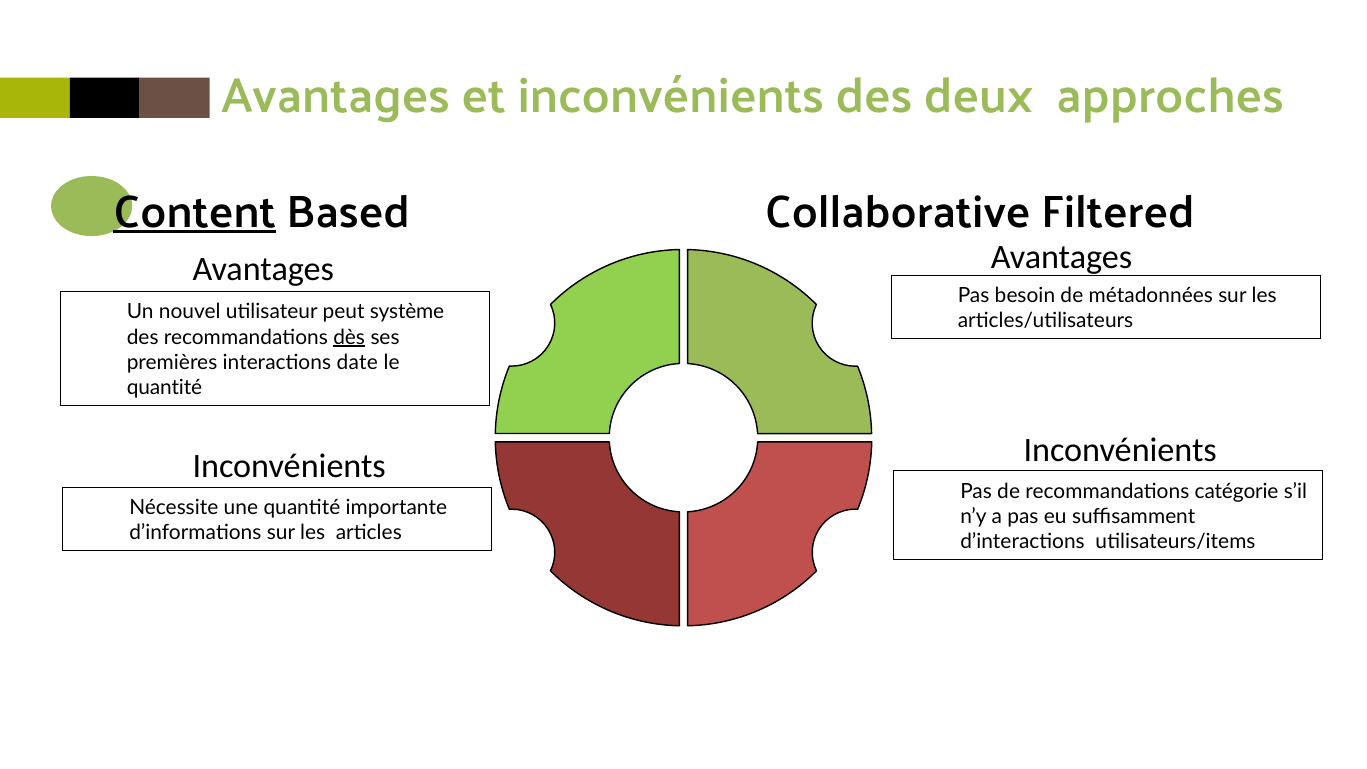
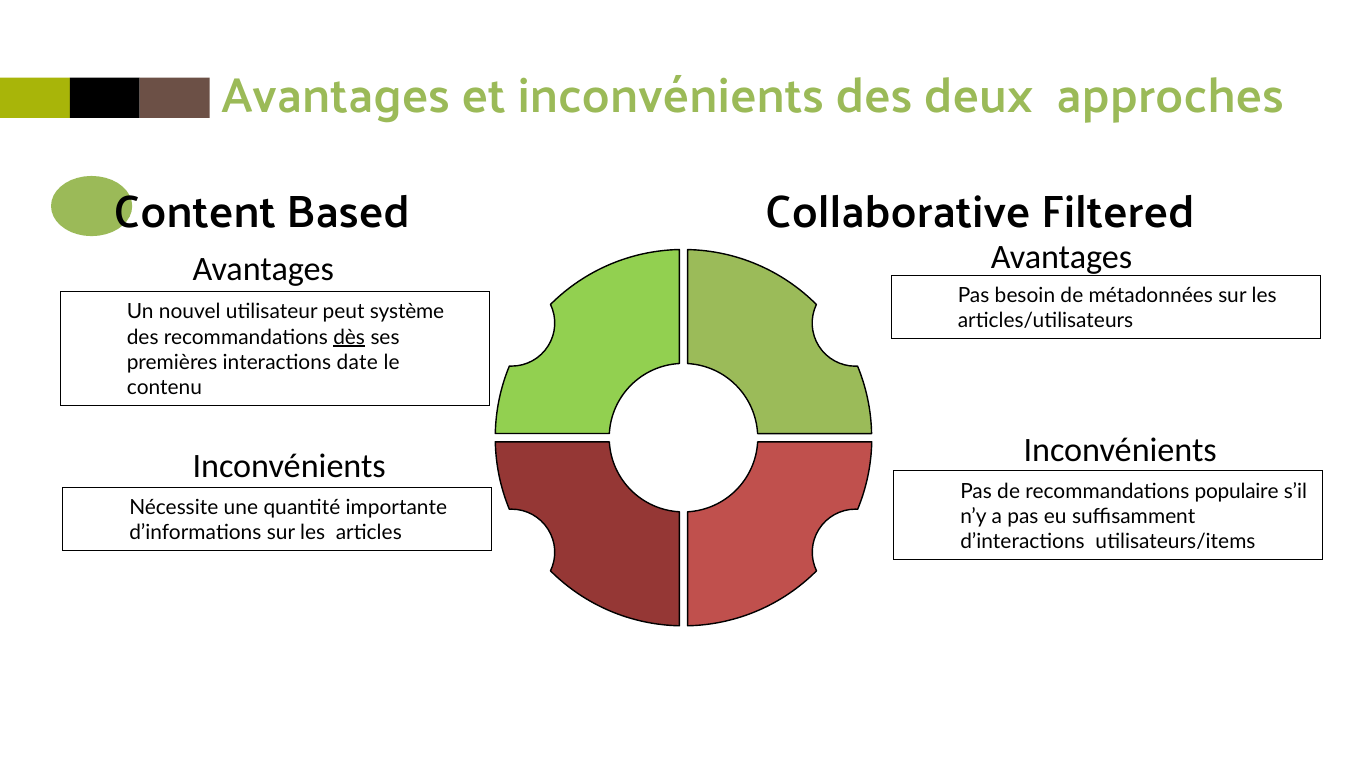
Content underline: present -> none (195, 212)
quantité: quantité -> contenu (164, 387)
catégorie: catégorie -> populaire (1237, 492)
